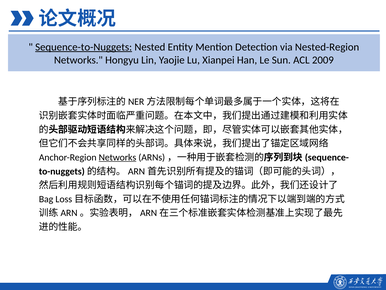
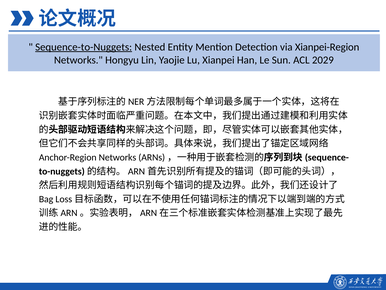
Nested-Region: Nested-Region -> Xianpei-Region (327, 47)
2009: 2009 -> 2029 (323, 60)
Networks underline: present -> none (117, 157)
